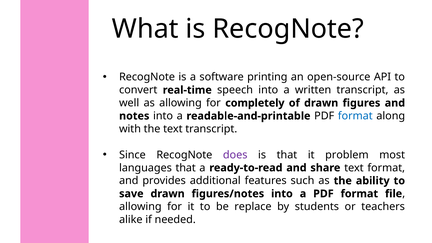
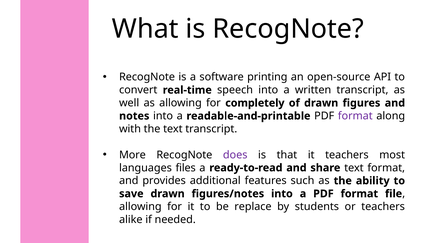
format colour: blue -> purple (355, 116)
Since: Since -> More (132, 155)
it problem: problem -> teachers (347, 155)
languages that: that -> files (186, 168)
